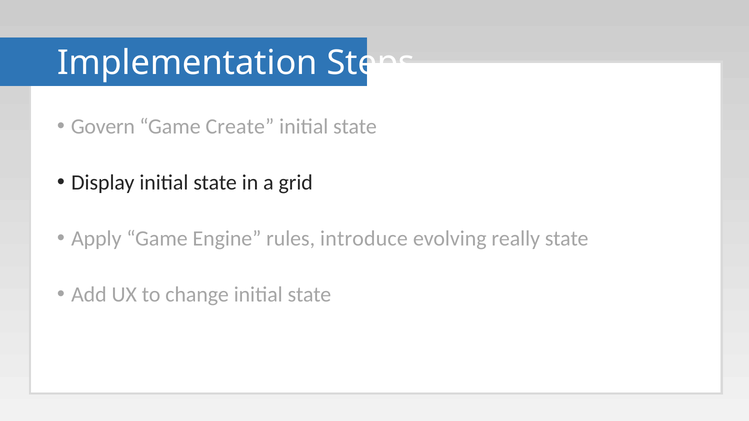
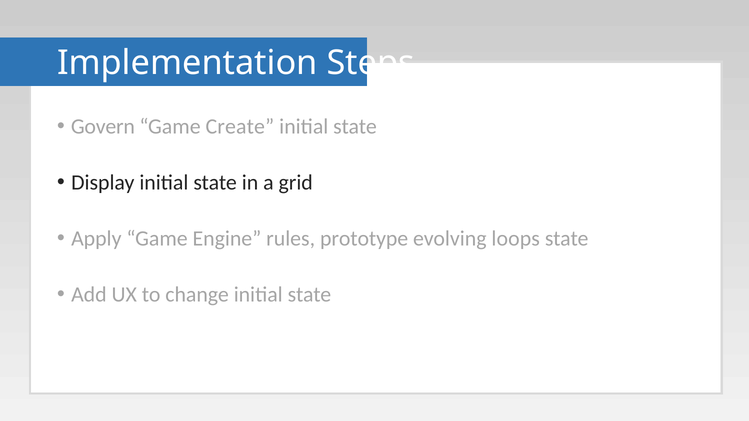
introduce: introduce -> prototype (364, 239)
really: really -> loops (516, 239)
